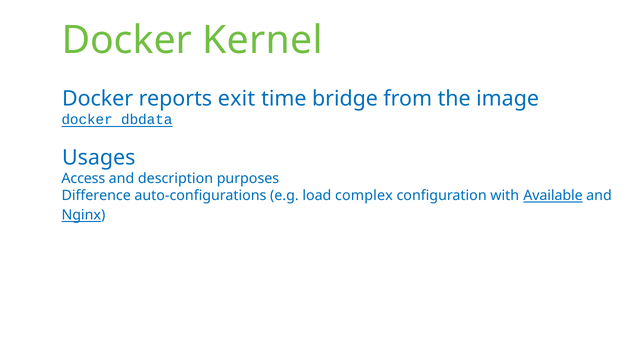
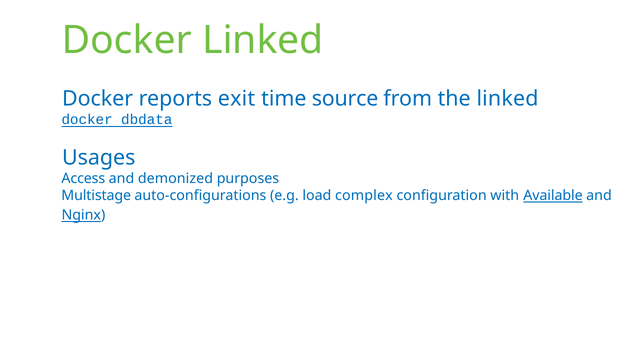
Docker Kernel: Kernel -> Linked (263, 40)
bridge: bridge -> source (345, 99)
the image: image -> linked (508, 99)
description: description -> demonized (175, 179)
Difference: Difference -> Multistage (96, 196)
